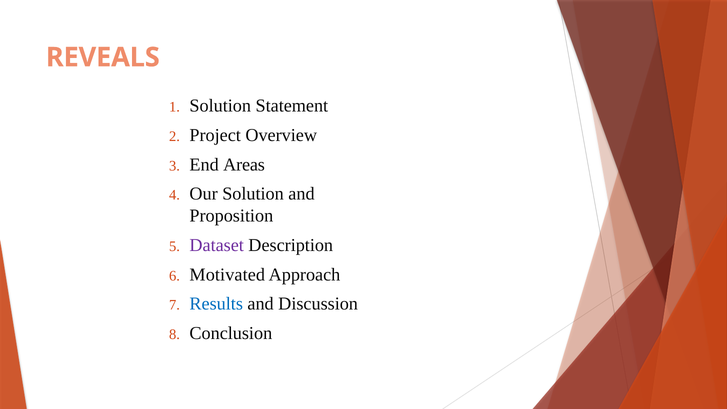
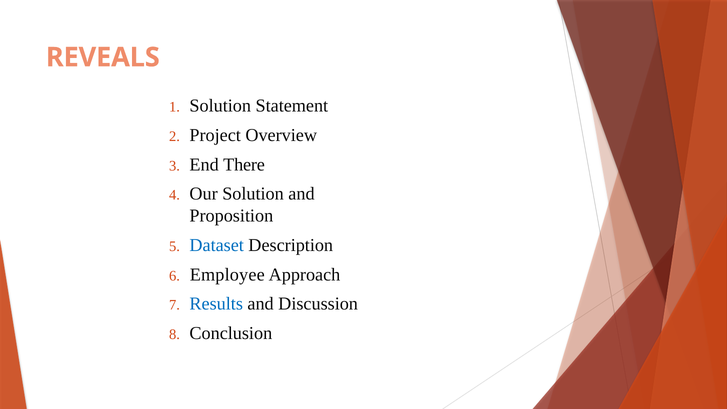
Areas: Areas -> There (244, 165)
Dataset colour: purple -> blue (217, 245)
Motivated: Motivated -> Employee (227, 275)
